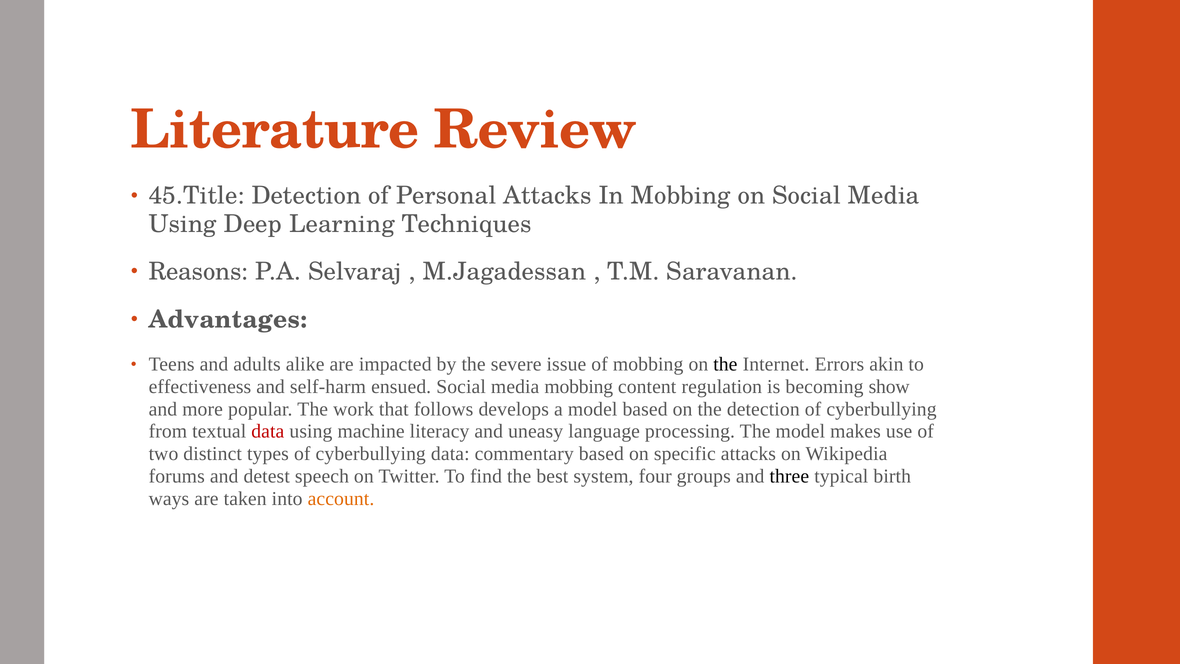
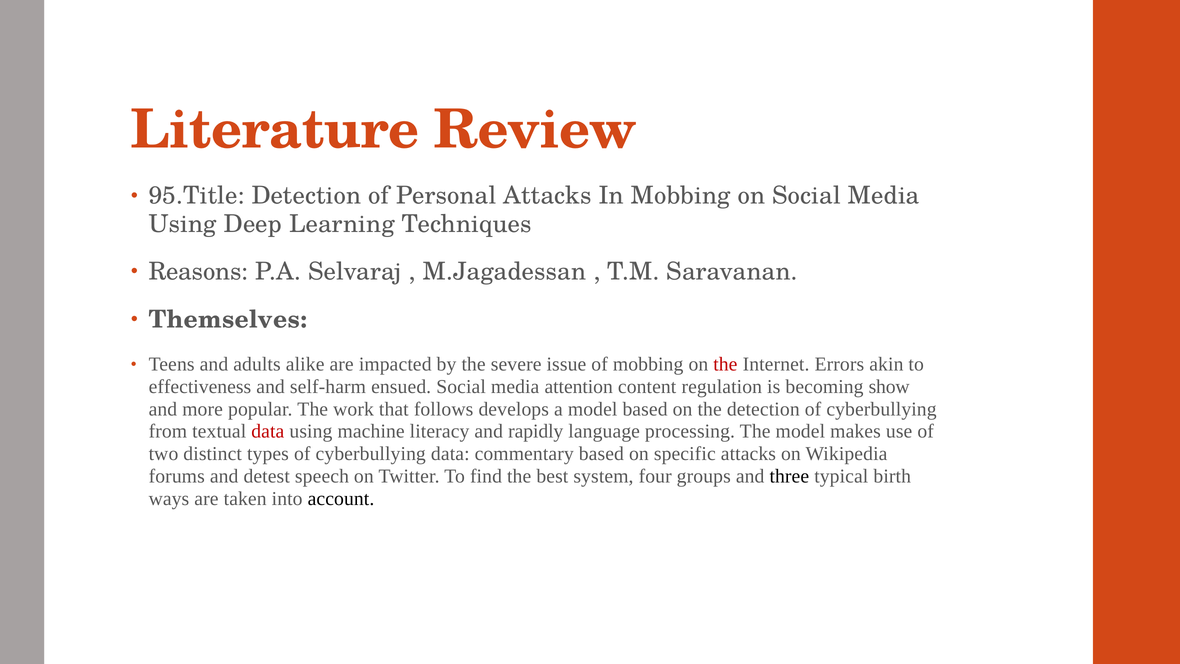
45.Title: 45.Title -> 95.Title (197, 196)
Advantages: Advantages -> Themselves (228, 319)
the colour: black -> red (725, 364)
media mobbing: mobbing -> attention (579, 387)
uneasy: uneasy -> rapidly (536, 431)
account colour: orange -> black (341, 498)
